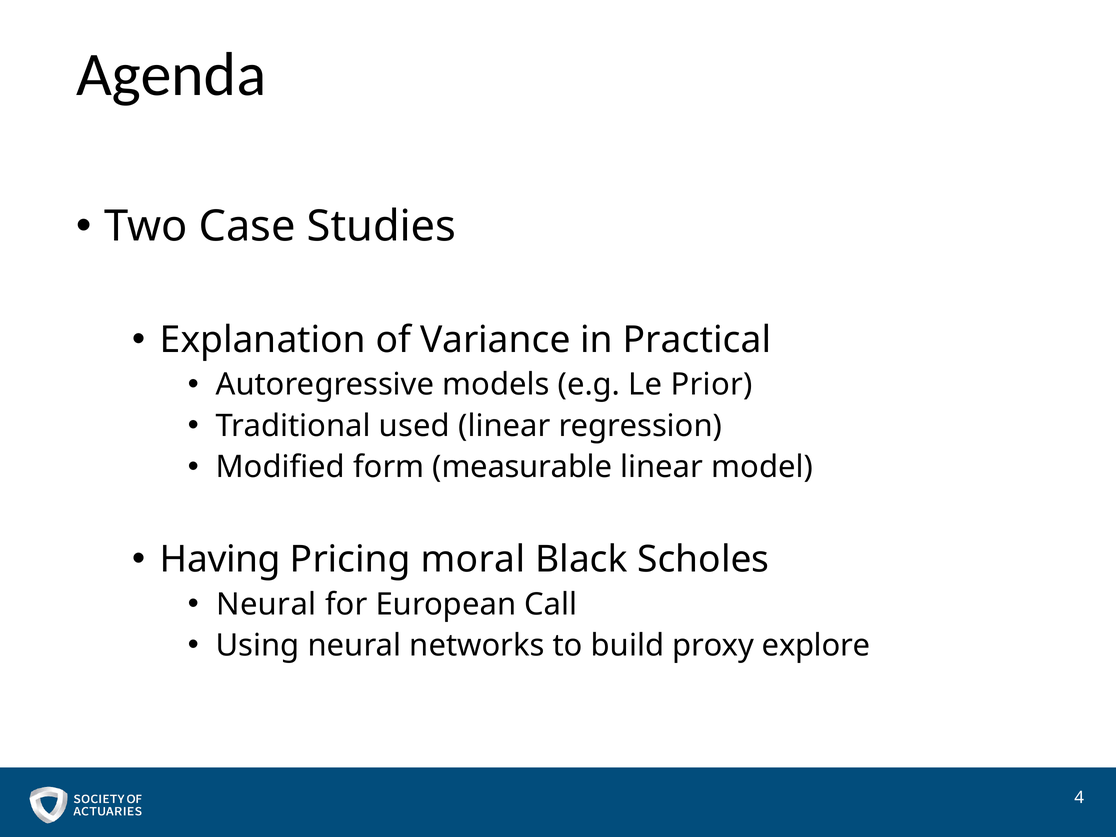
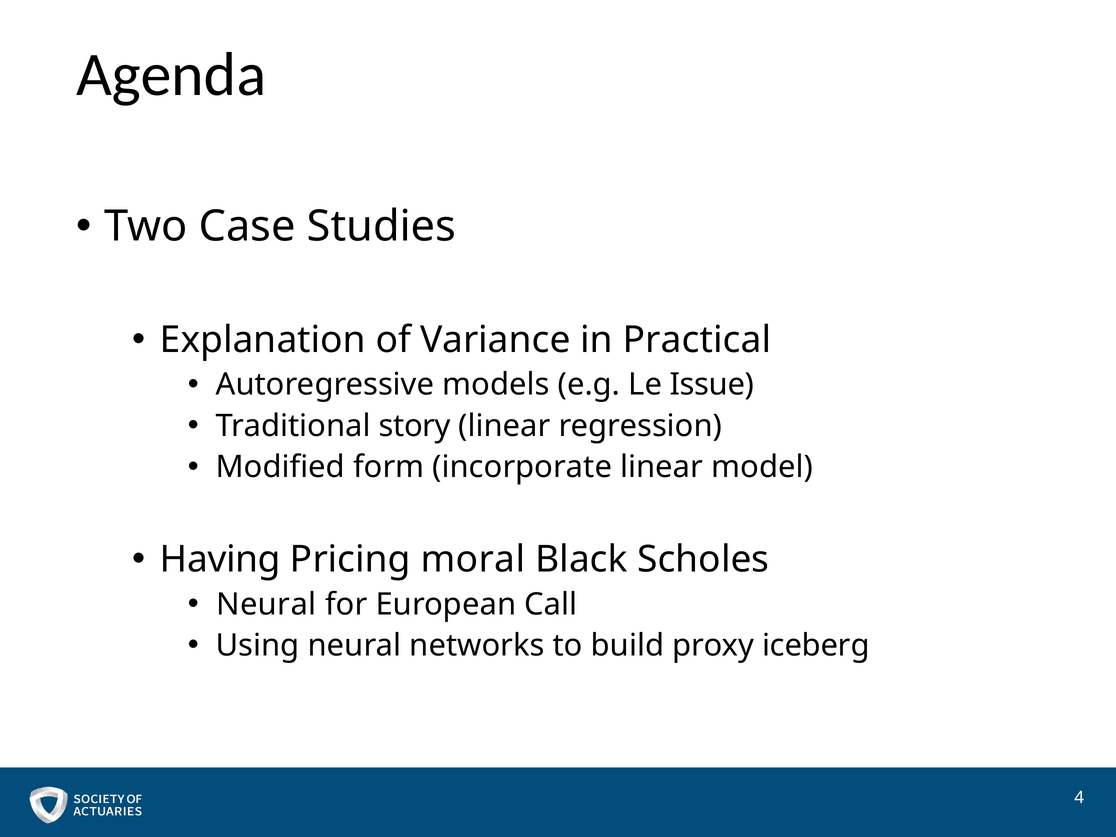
Prior: Prior -> Issue (712, 385)
used: used -> story (415, 426)
measurable: measurable -> incorporate (522, 467)
explore: explore -> iceberg (816, 646)
